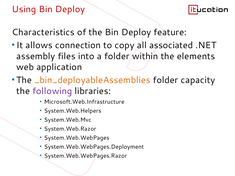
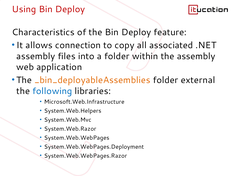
the elements: elements -> assembly (196, 56)
capacity: capacity -> external (198, 80)
following colour: purple -> blue (52, 91)
